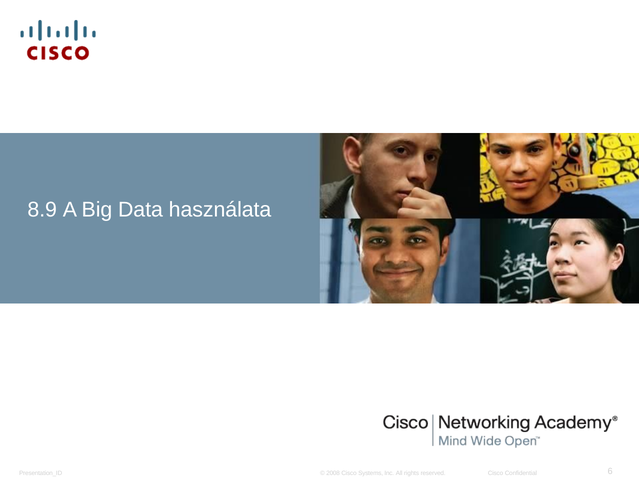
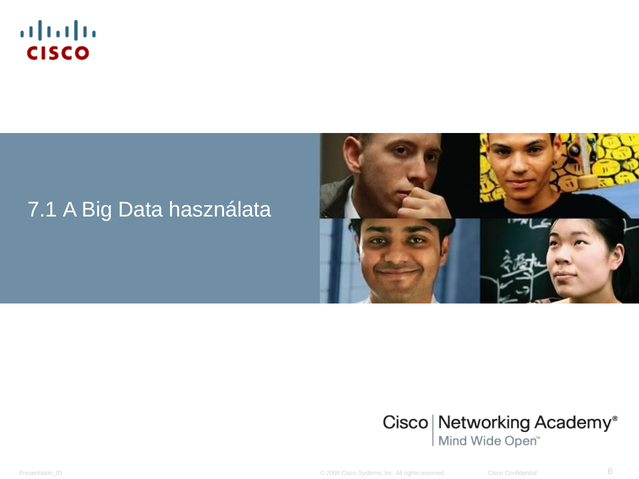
8.9: 8.9 -> 7.1 (42, 210)
